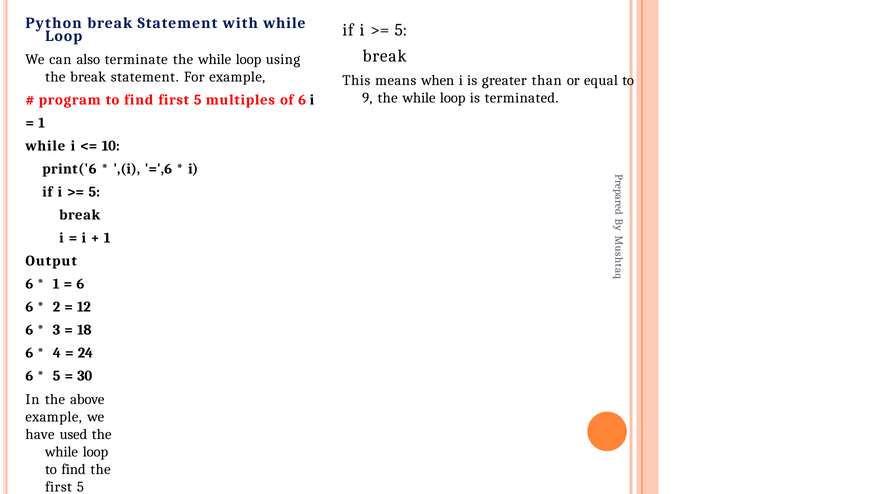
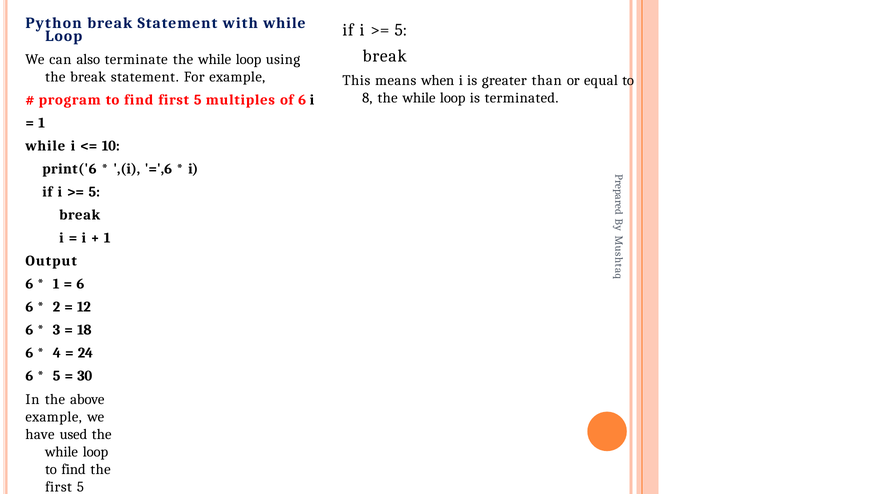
9: 9 -> 8 (367, 98)
